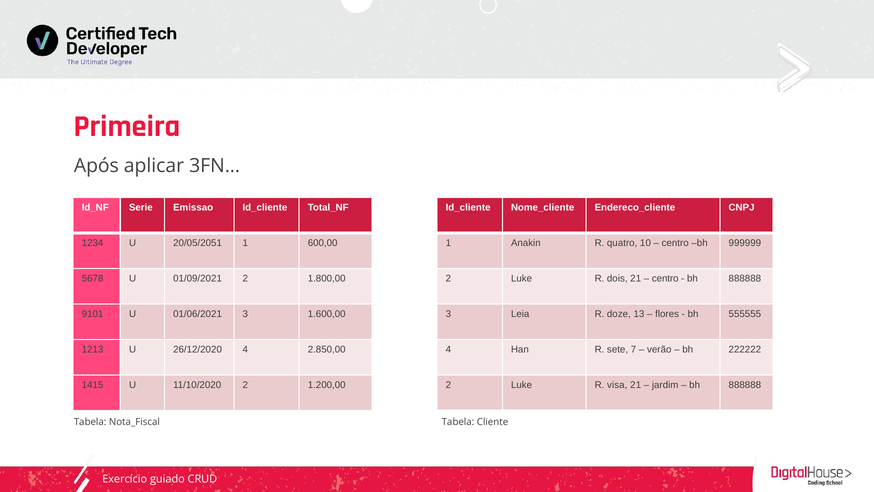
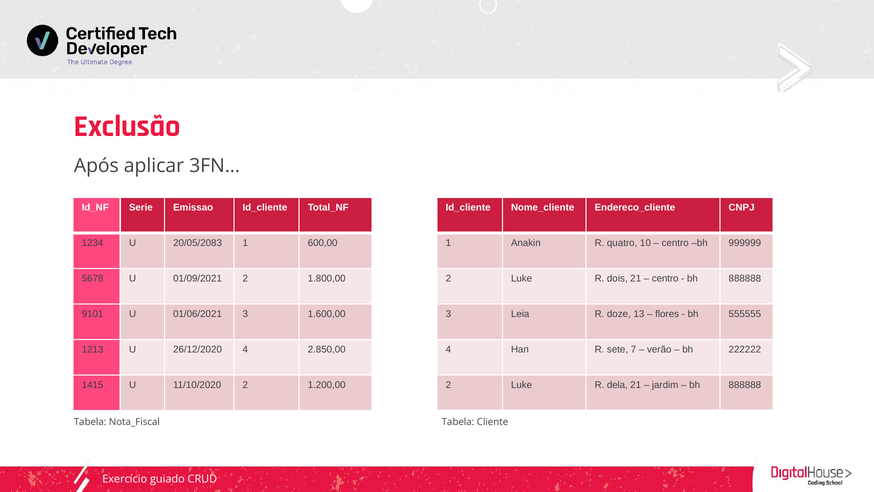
Primeira: Primeira -> Exclusão (127, 126)
20/05/2051: 20/05/2051 -> 20/05/2083 (198, 243)
visa: visa -> dela (617, 385)
